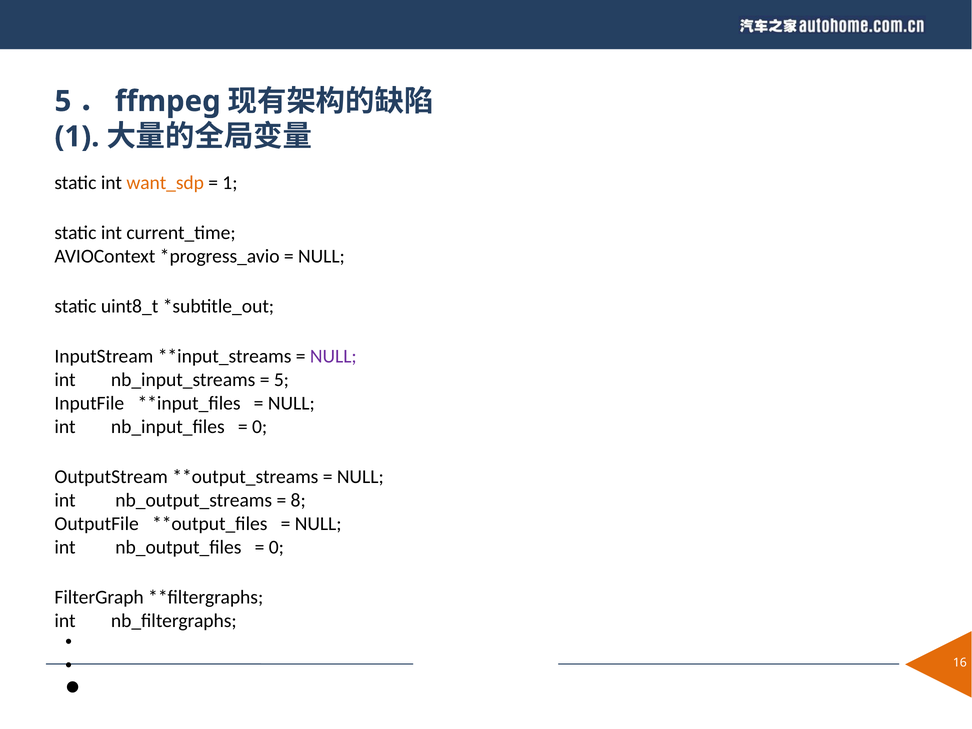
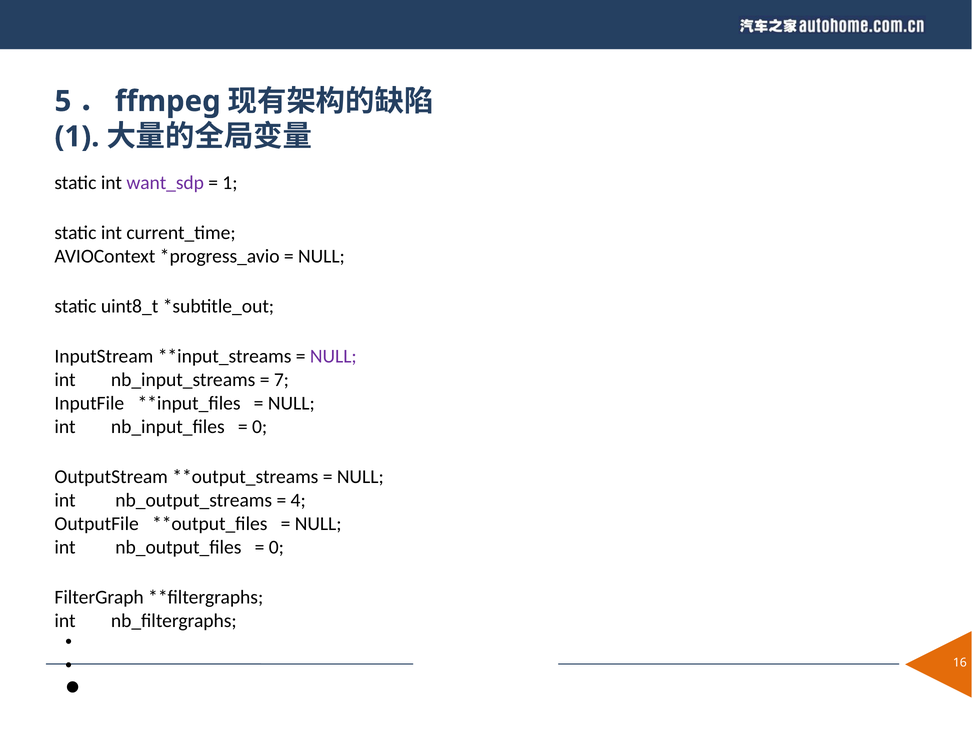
want_sdp colour: orange -> purple (165, 183)
5: 5 -> 7 (281, 380)
8: 8 -> 4 (298, 500)
